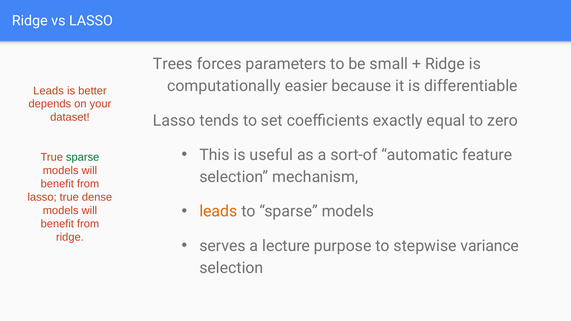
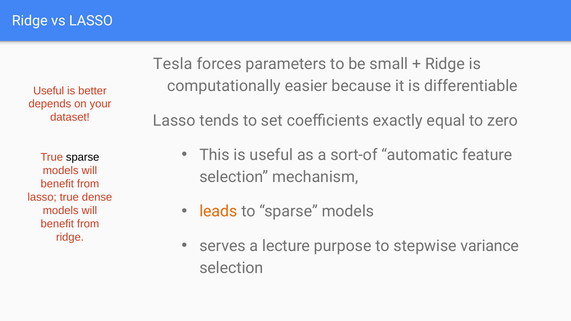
Trees: Trees -> Tesla (173, 64)
Leads: Leads -> Useful (49, 91)
sparse colour: green -> black (83, 157)
